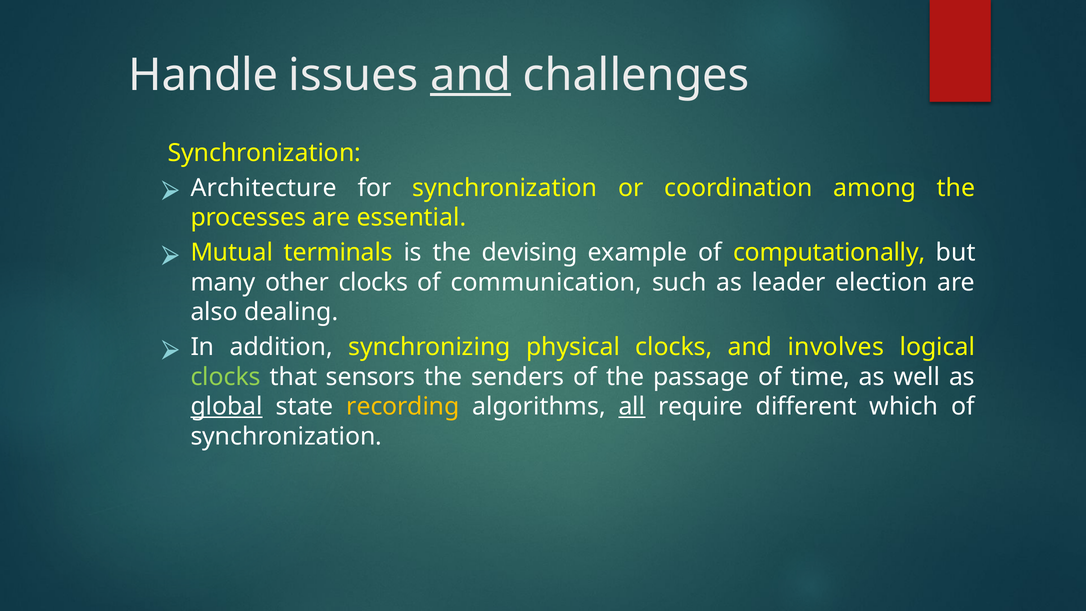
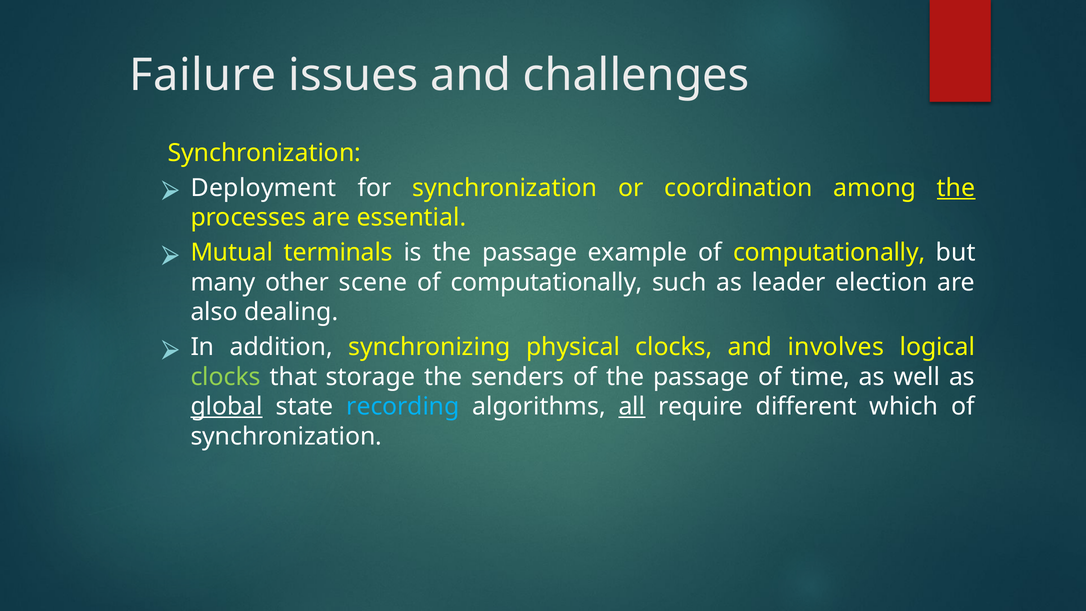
Handle: Handle -> Failure (203, 75)
and underline: present -> none (471, 75)
Architecture: Architecture -> Deployment (264, 188)
the underline: none -> present (956, 188)
is the devising: devising -> passage (530, 252)
other clocks: clocks -> scene (373, 282)
communication: communication -> computationally (547, 282)
sensors: sensors -> storage (371, 377)
recording colour: yellow -> light blue (403, 407)
